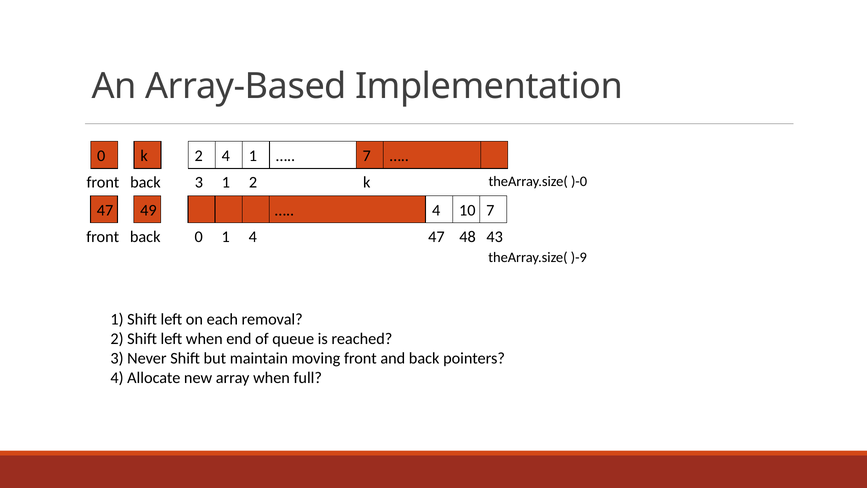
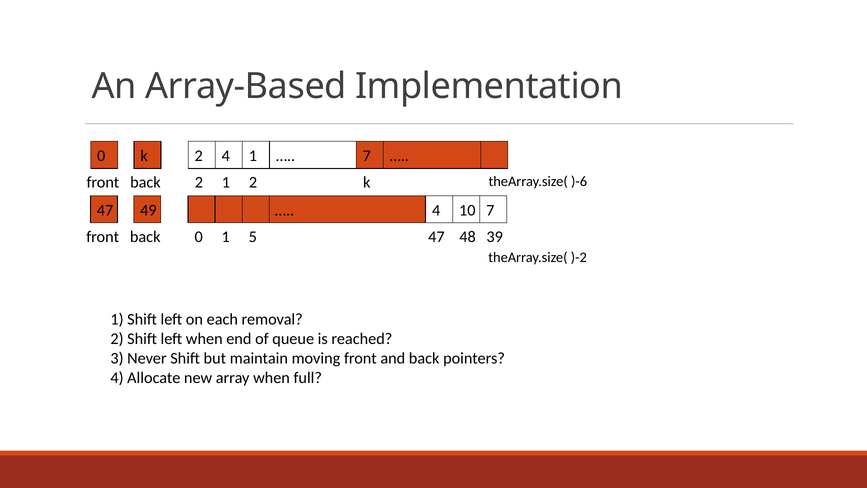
back 3: 3 -> 2 (199, 182)
)-0: )-0 -> )-6 (579, 181)
0 1 4: 4 -> 5 (253, 237)
43: 43 -> 39 (495, 237)
)-9: )-9 -> )-2 (579, 257)
